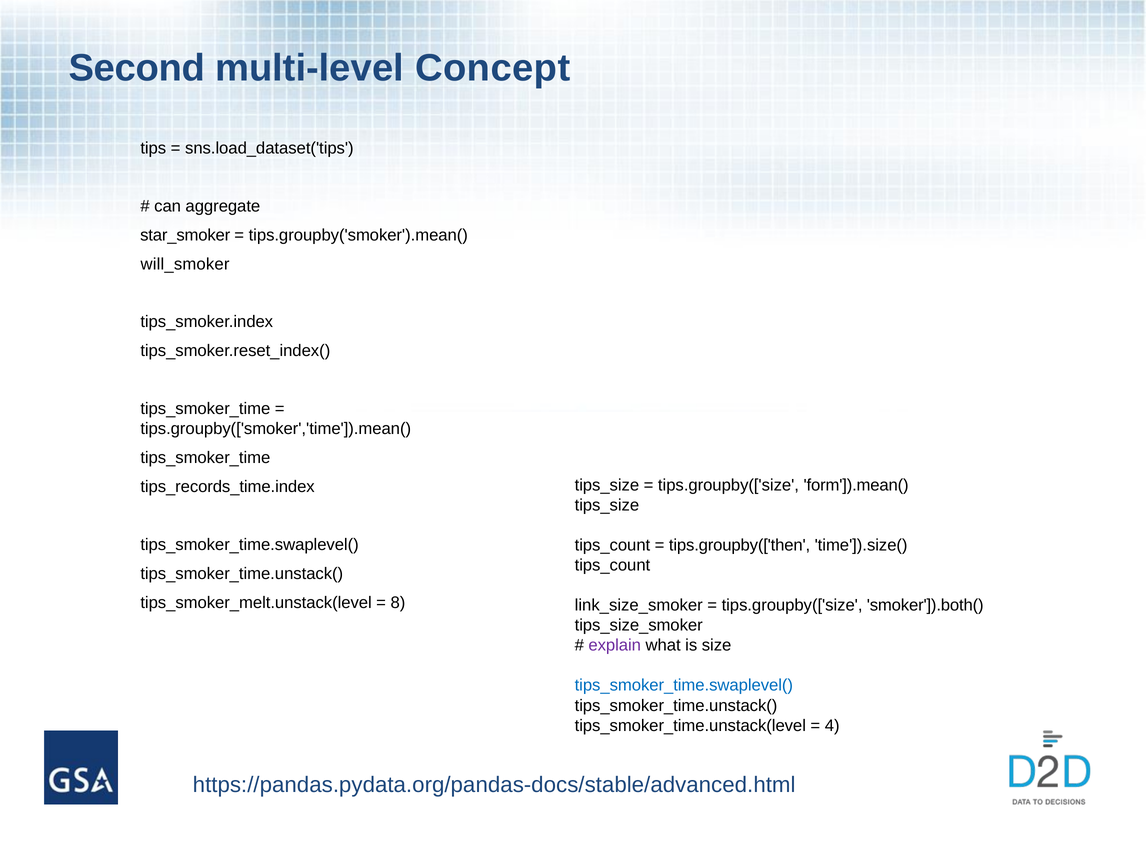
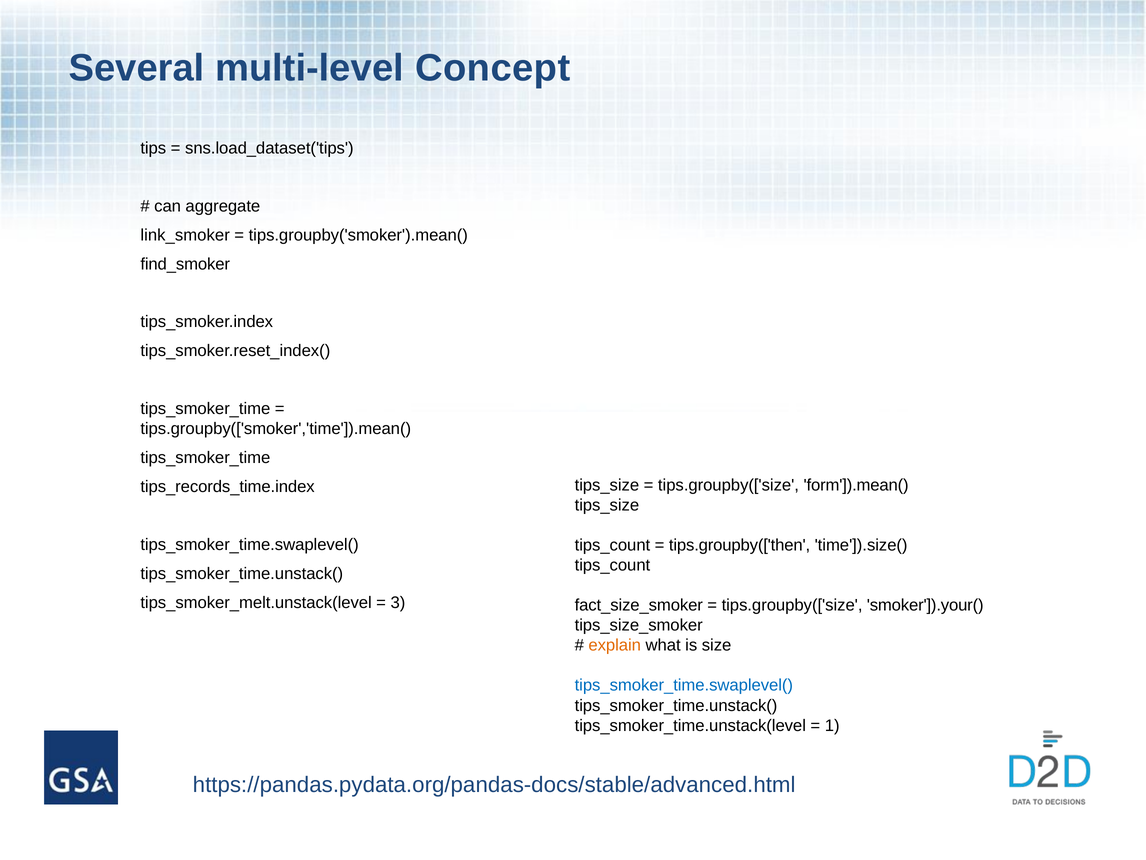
Second: Second -> Several (137, 68)
star_smoker: star_smoker -> link_smoker (185, 235)
will_smoker: will_smoker -> find_smoker (185, 264)
8: 8 -> 3 (398, 603)
link_size_smoker: link_size_smoker -> fact_size_smoker (639, 605)
smoker']).both(: smoker']).both( -> smoker']).your( (925, 605)
explain colour: purple -> orange (615, 645)
4: 4 -> 1 (832, 725)
